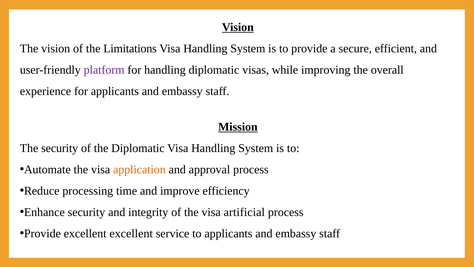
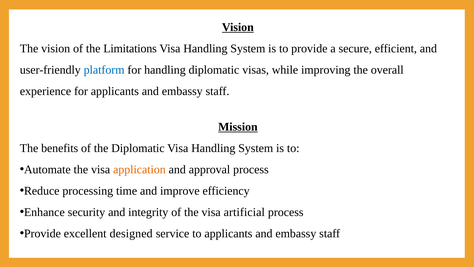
platform colour: purple -> blue (104, 70)
The security: security -> benefits (60, 148)
excellent excellent: excellent -> designed (131, 233)
